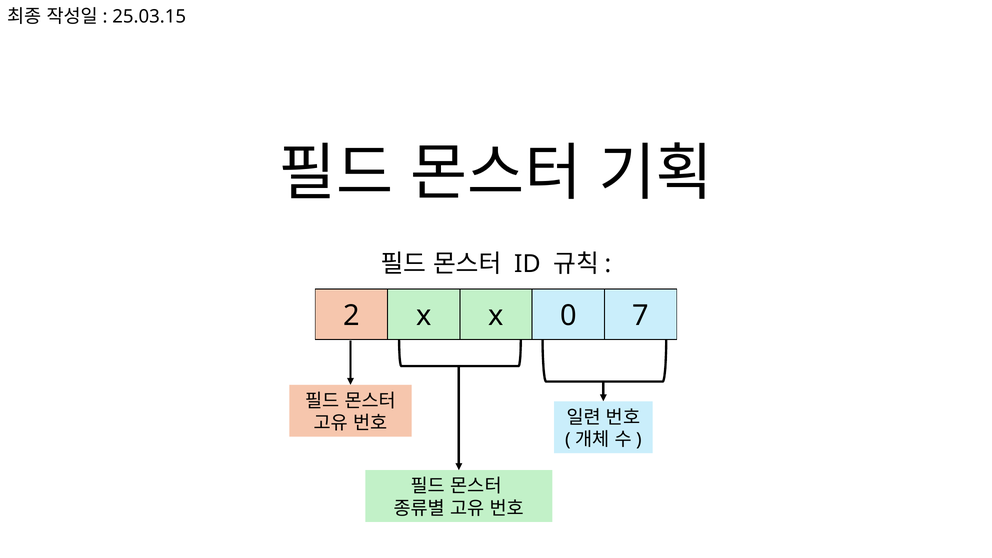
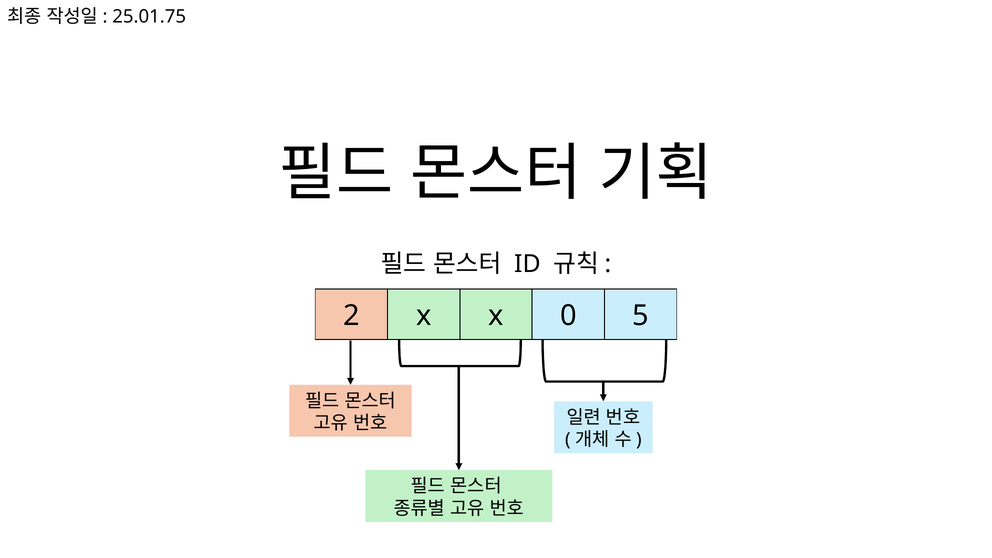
25.03.15: 25.03.15 -> 25.01.75 (149, 17)
7: 7 -> 5 (641, 316)
